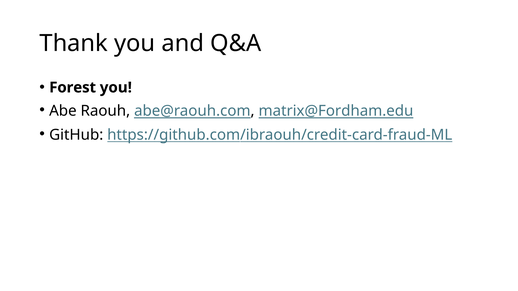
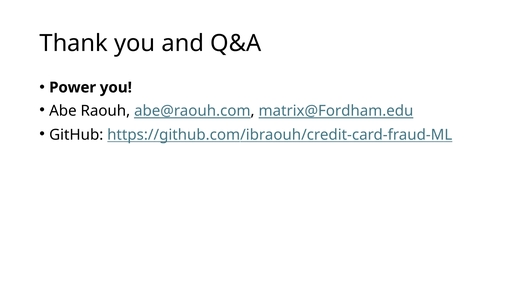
Forest: Forest -> Power (73, 88)
